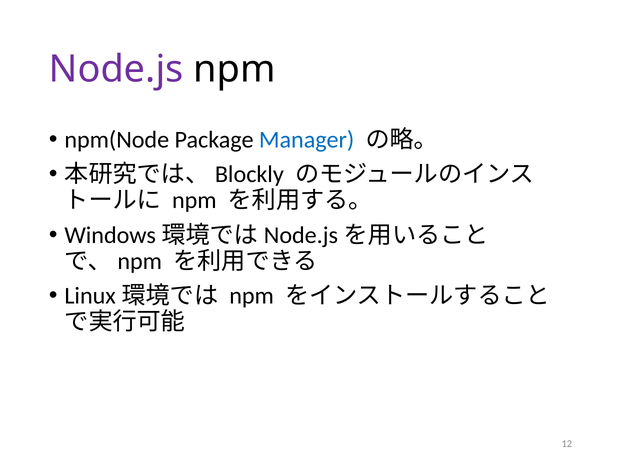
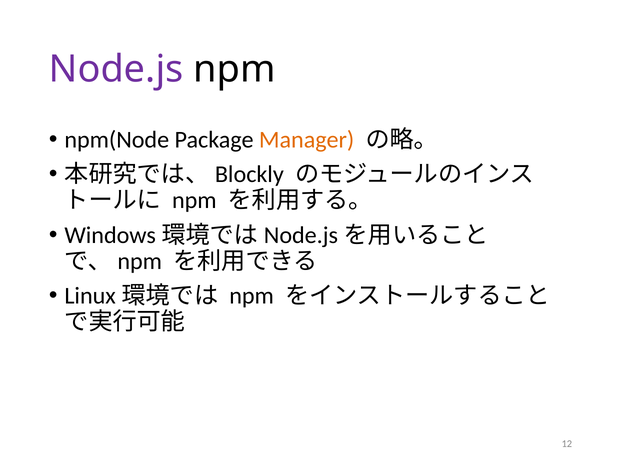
Manager colour: blue -> orange (307, 140)
